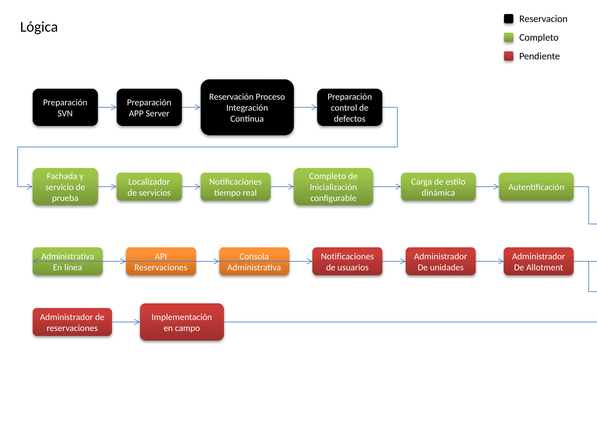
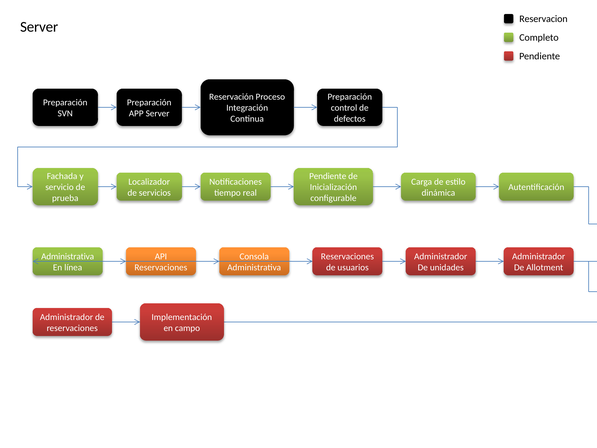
Lógica: Lógica -> Server (39, 27)
Completo: Completo -> Pendiente (328, 176)
Notificaciones: Notificaciones -> Reservaciones (347, 256)
